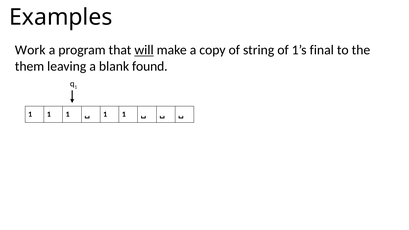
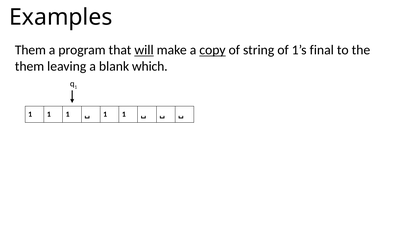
Work: Work -> Them (30, 50)
copy underline: none -> present (212, 50)
found: found -> which (150, 66)
